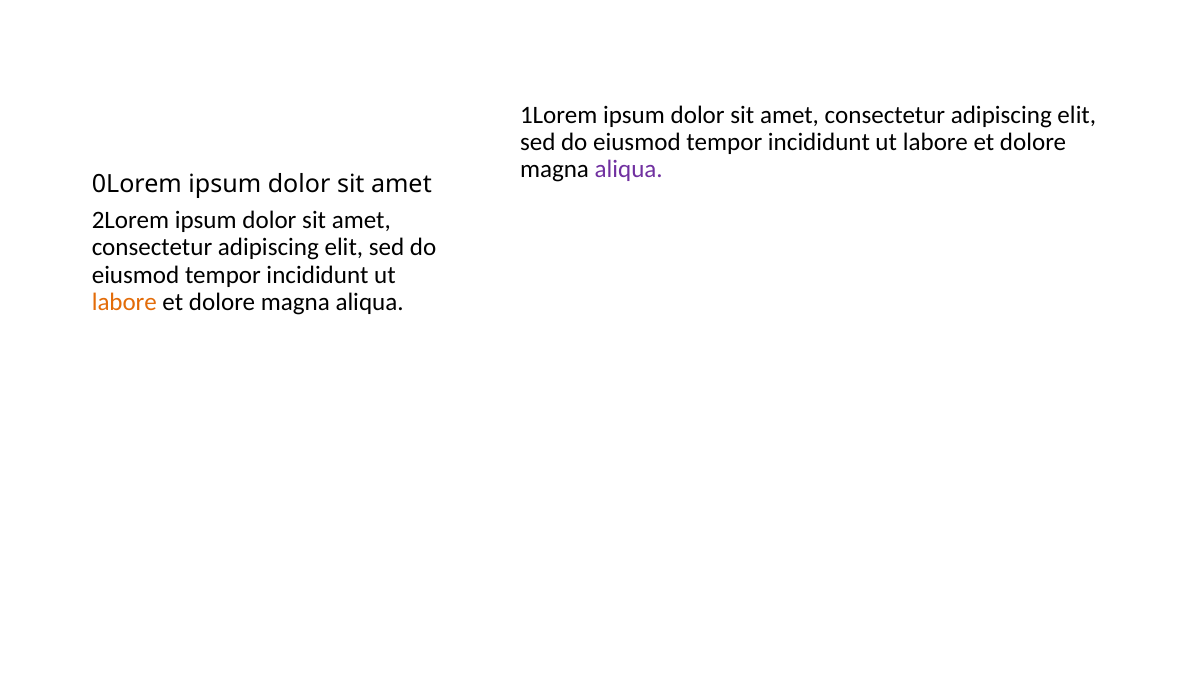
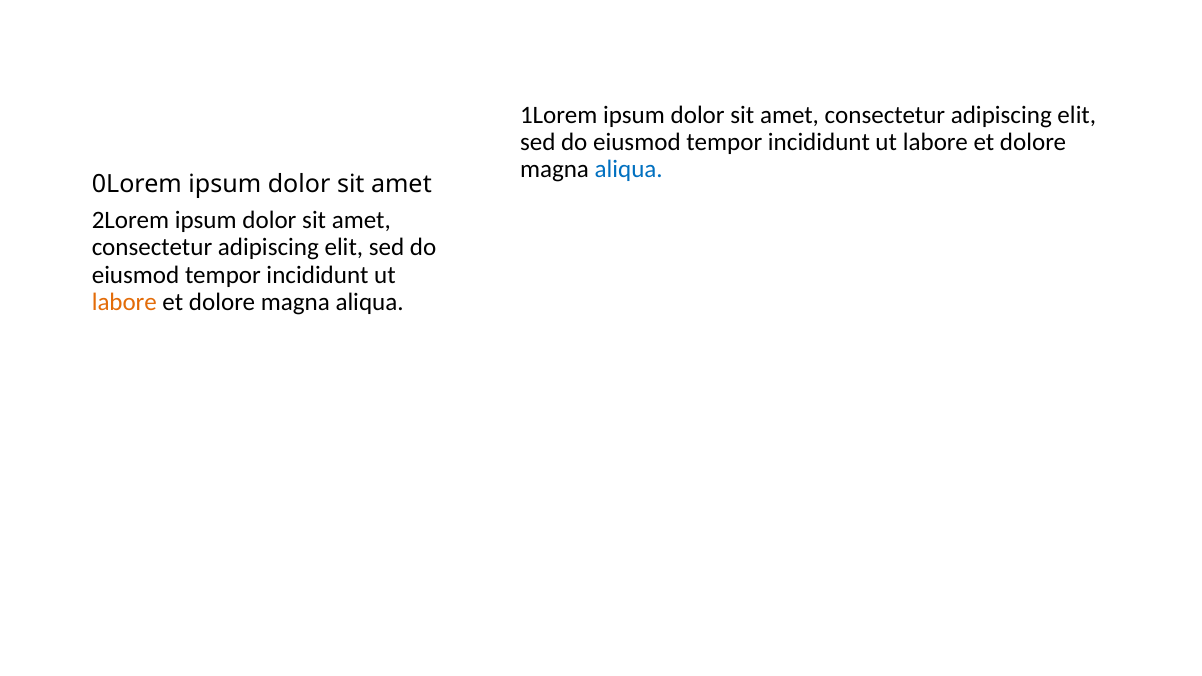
aliqua colour: purple -> blue (629, 169)
